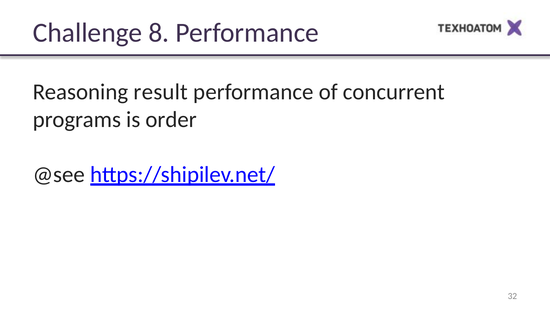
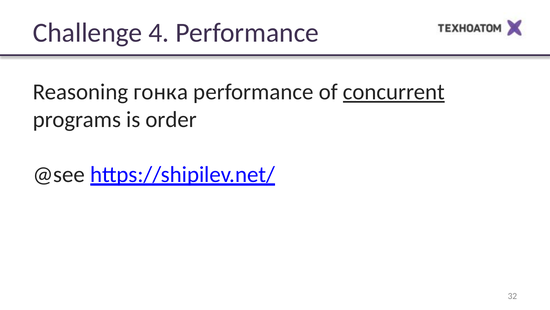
8: 8 -> 4 (159, 33)
result: result -> гонка (161, 92)
concurrent underline: none -> present (394, 92)
